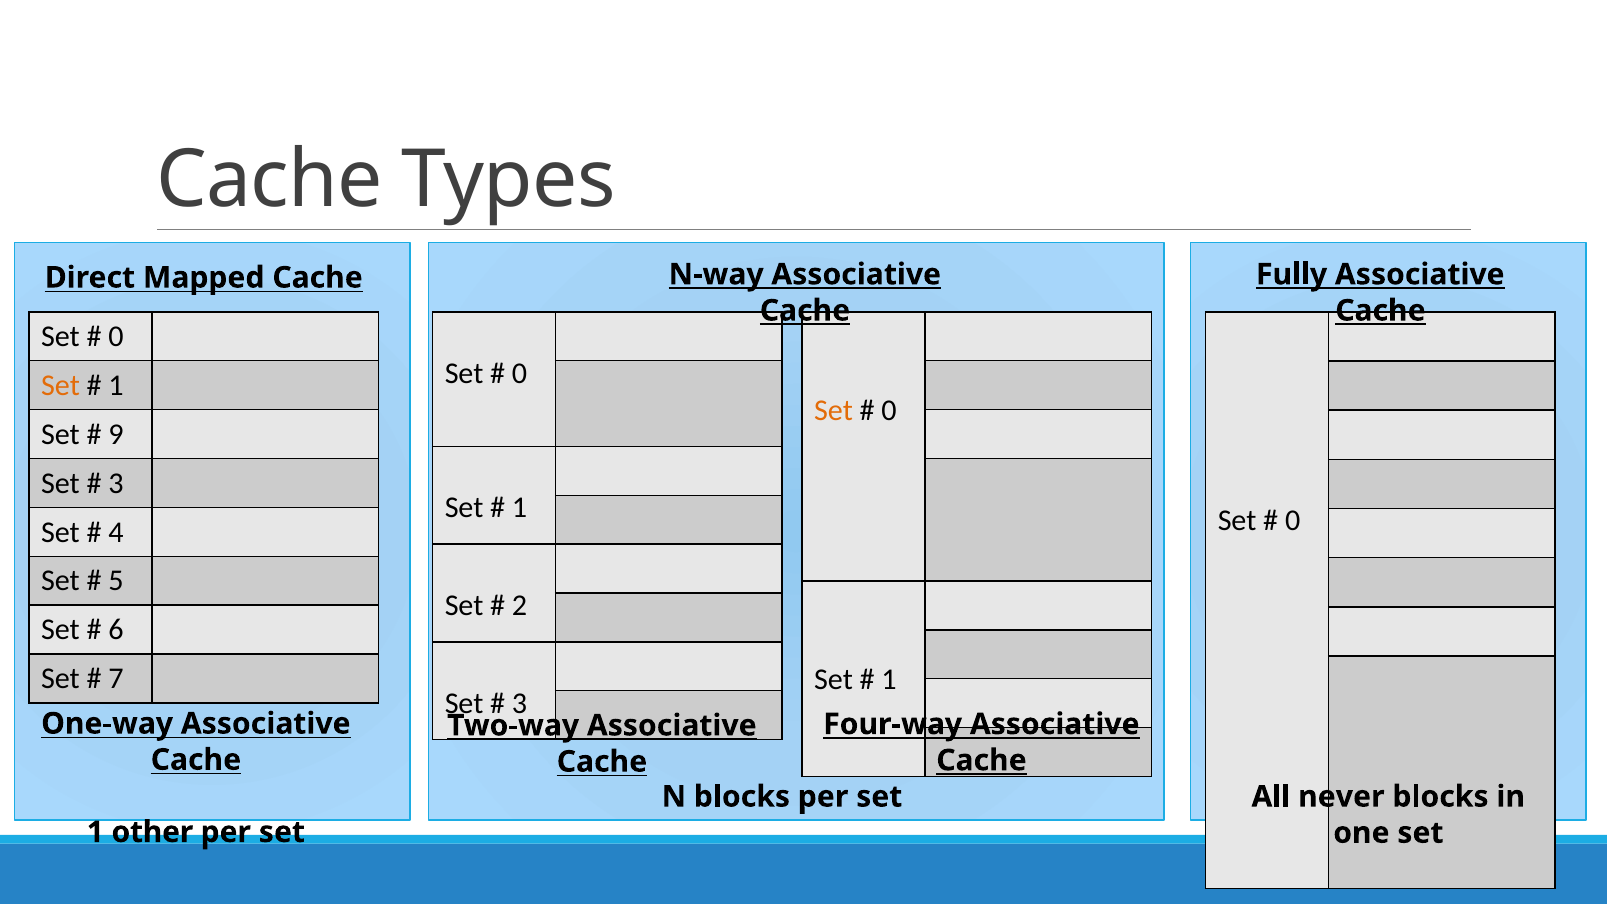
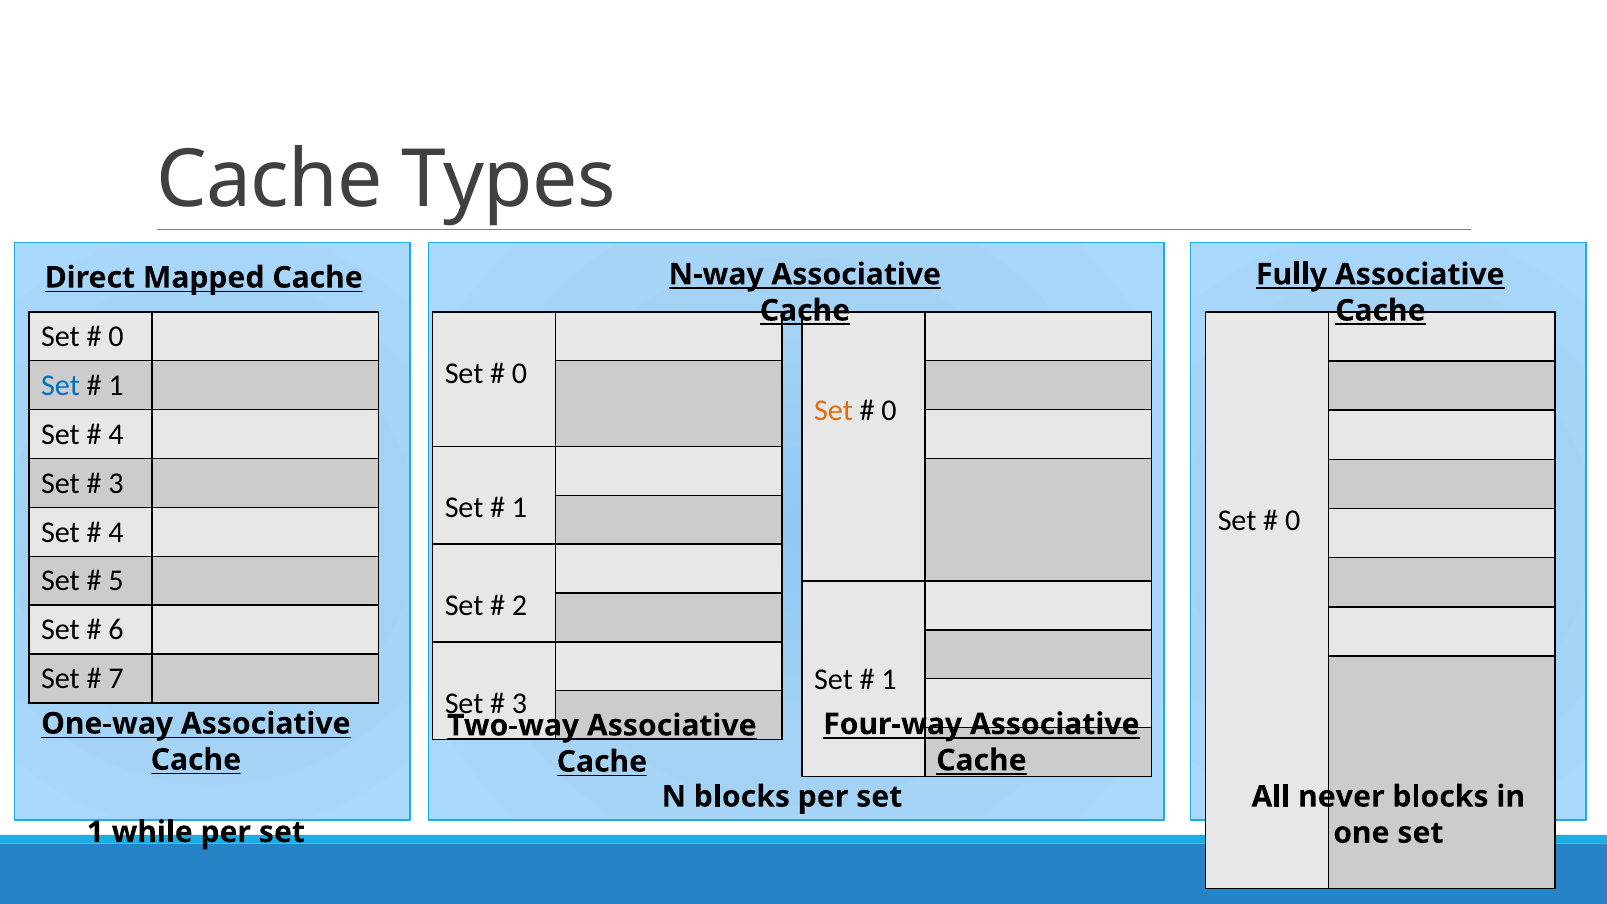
Set colour: orange -> blue (61, 386)
9: 9 -> 4 (116, 434)
other: other -> while (152, 832)
